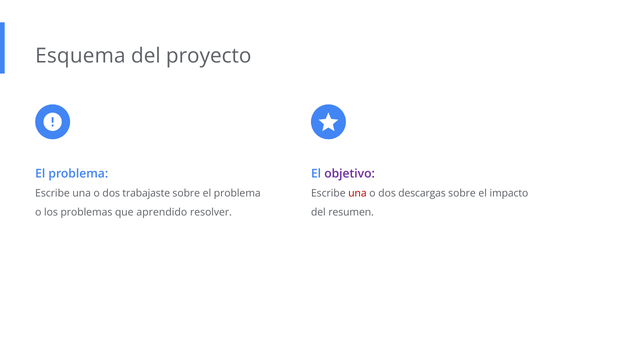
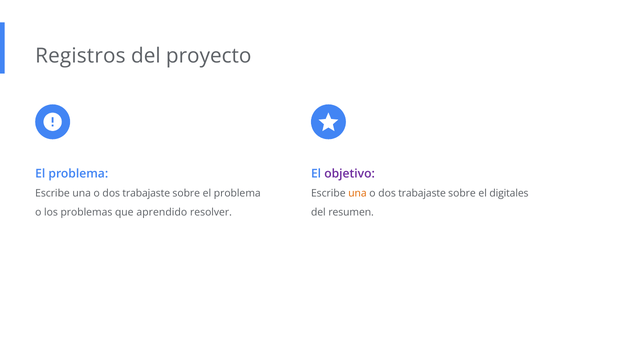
Esquema: Esquema -> Registros (80, 56)
una colour: red -> orange (357, 193)
descargas: descargas -> trabajaste (422, 193)
impacto: impacto -> digitales (509, 193)
